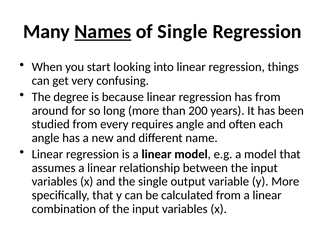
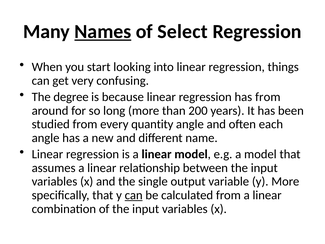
of Single: Single -> Select (183, 31)
requires: requires -> quantity (152, 124)
can underline: none -> present (134, 195)
